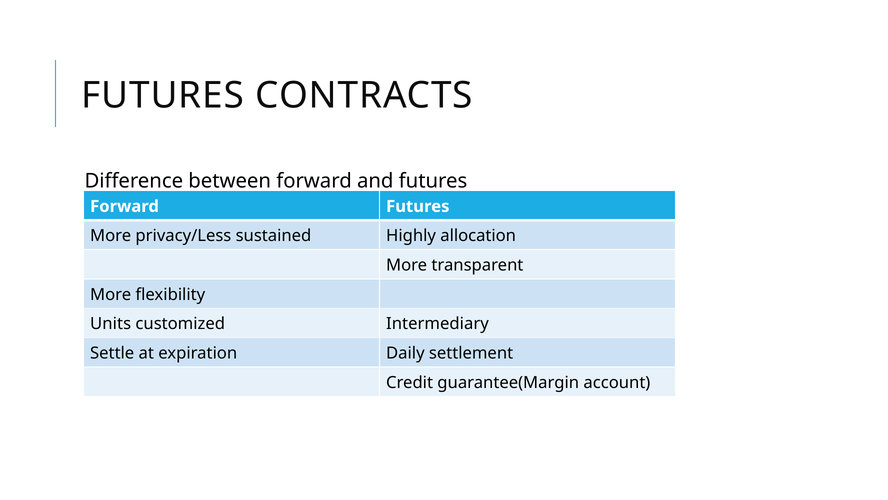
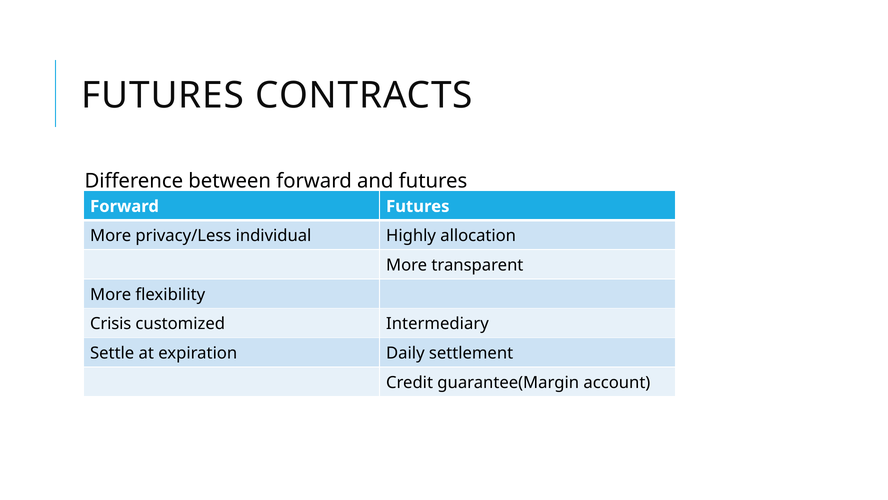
sustained: sustained -> individual (274, 236)
Units: Units -> Crisis (111, 324)
